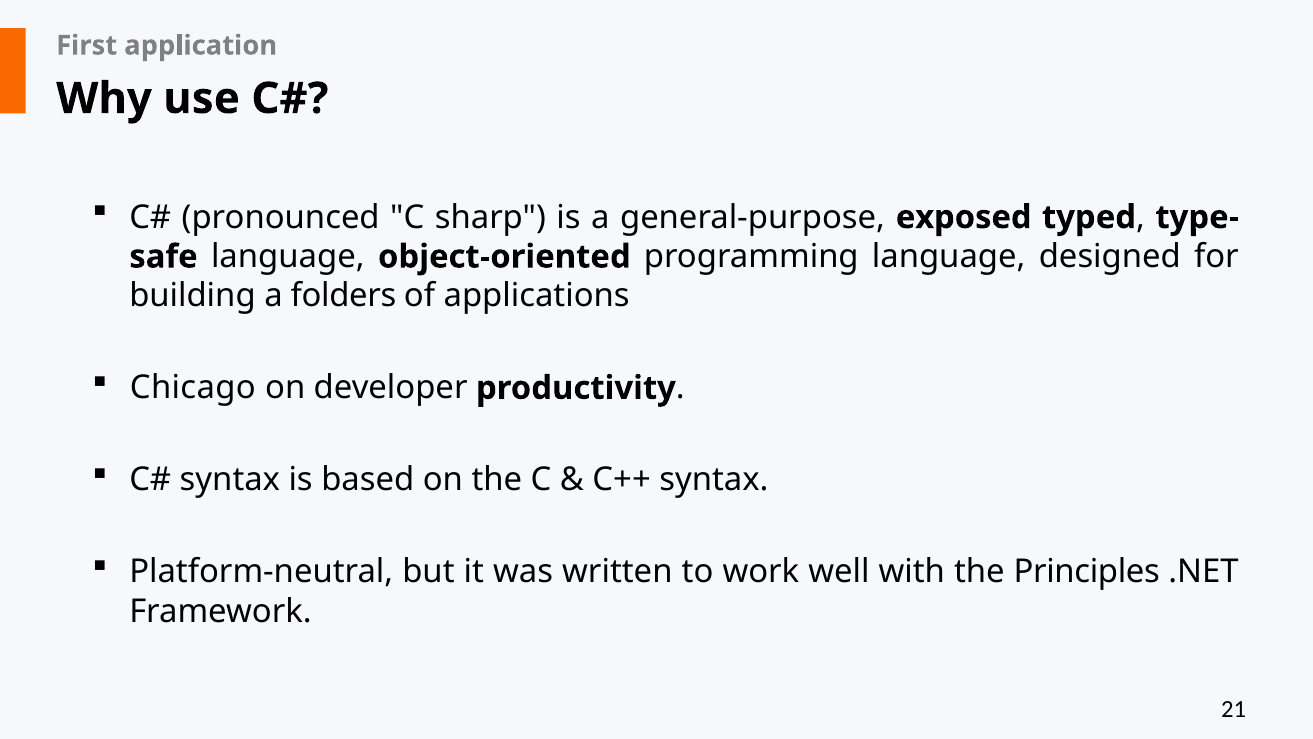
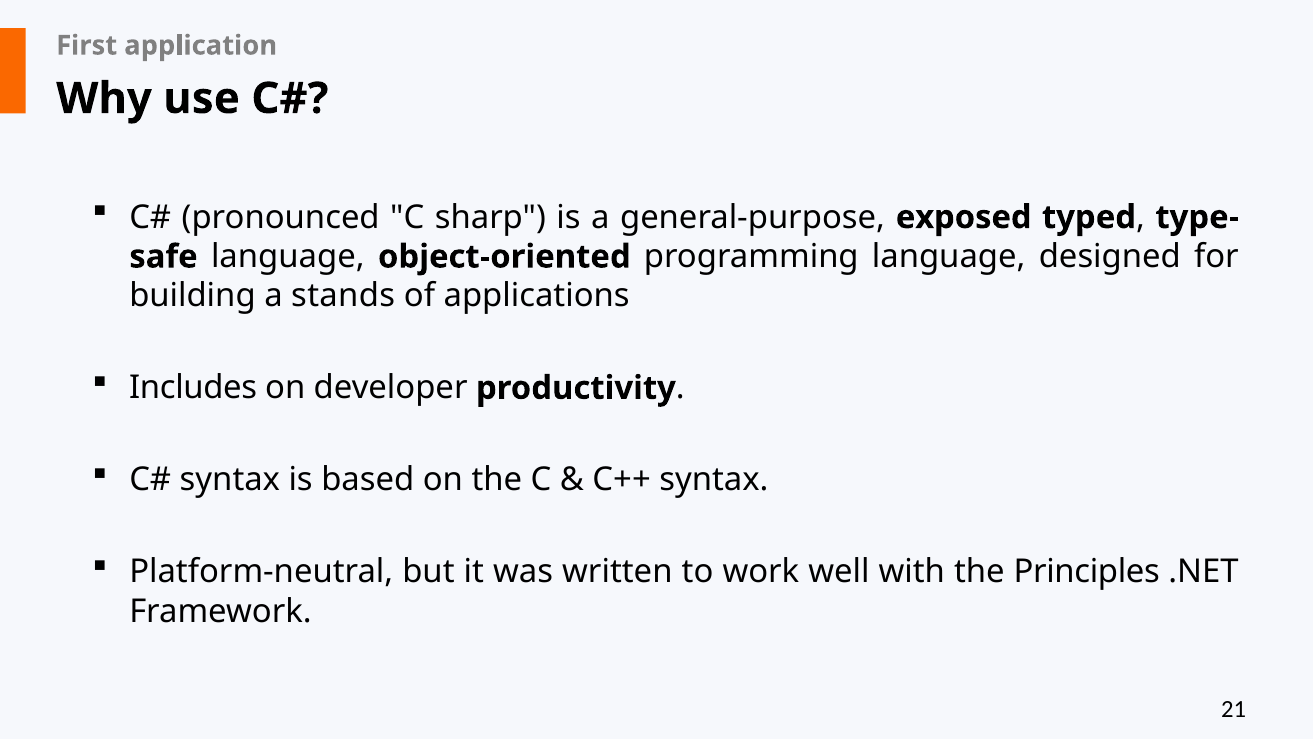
folders: folders -> stands (343, 296)
Chicago: Chicago -> Includes (193, 388)
